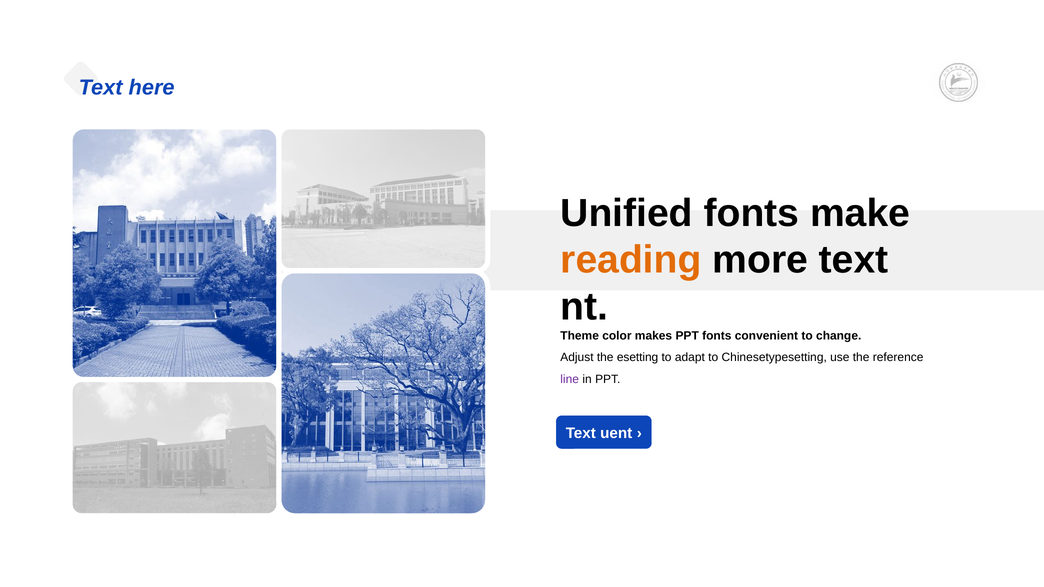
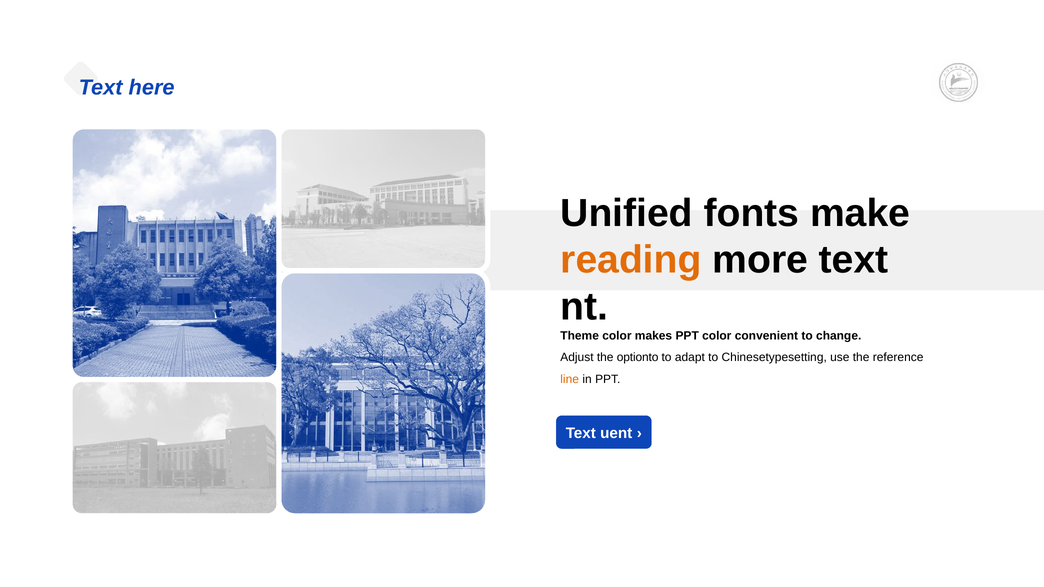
PPT fonts: fonts -> color (717, 336)
esetting: esetting -> optionto (638, 358)
line colour: purple -> orange (570, 379)
